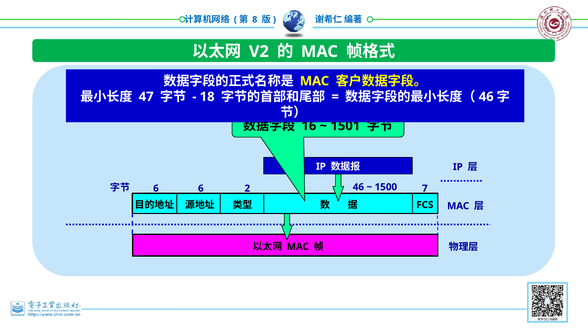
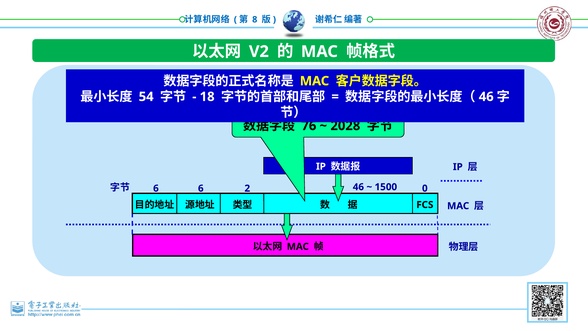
47: 47 -> 54 (146, 97)
16: 16 -> 76 (309, 126)
1501: 1501 -> 2028 (345, 126)
7: 7 -> 0 (425, 188)
